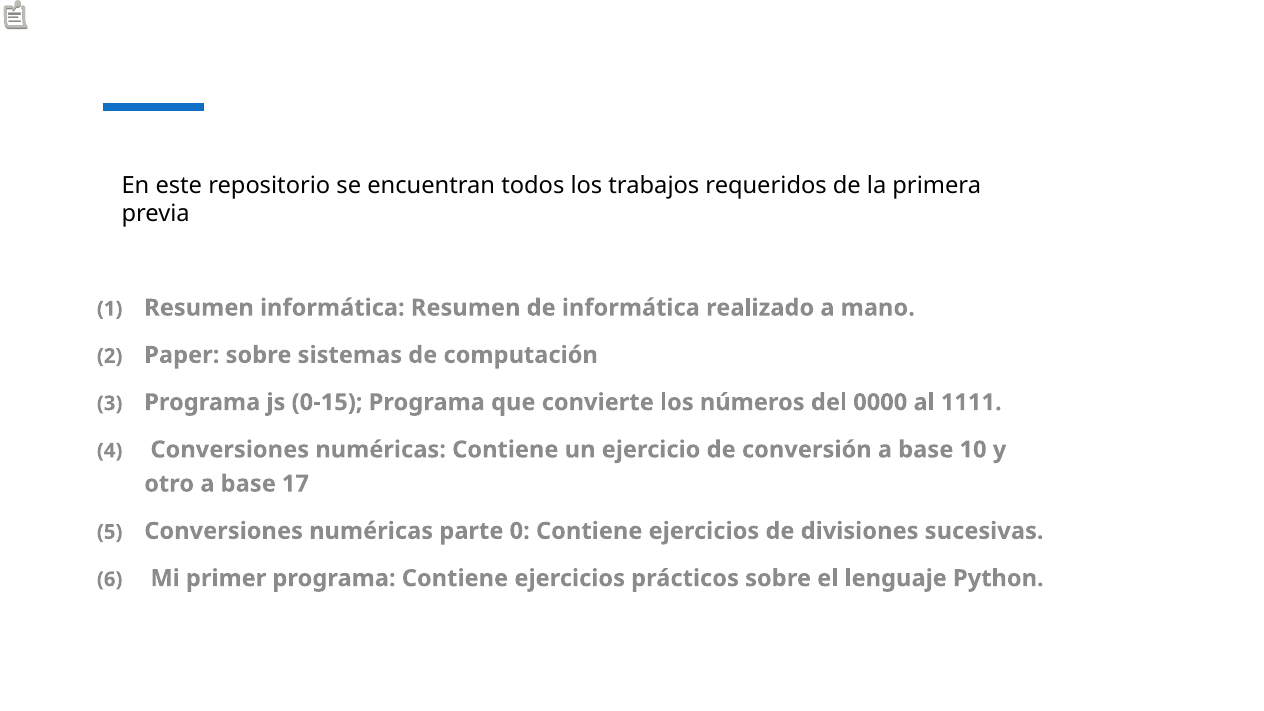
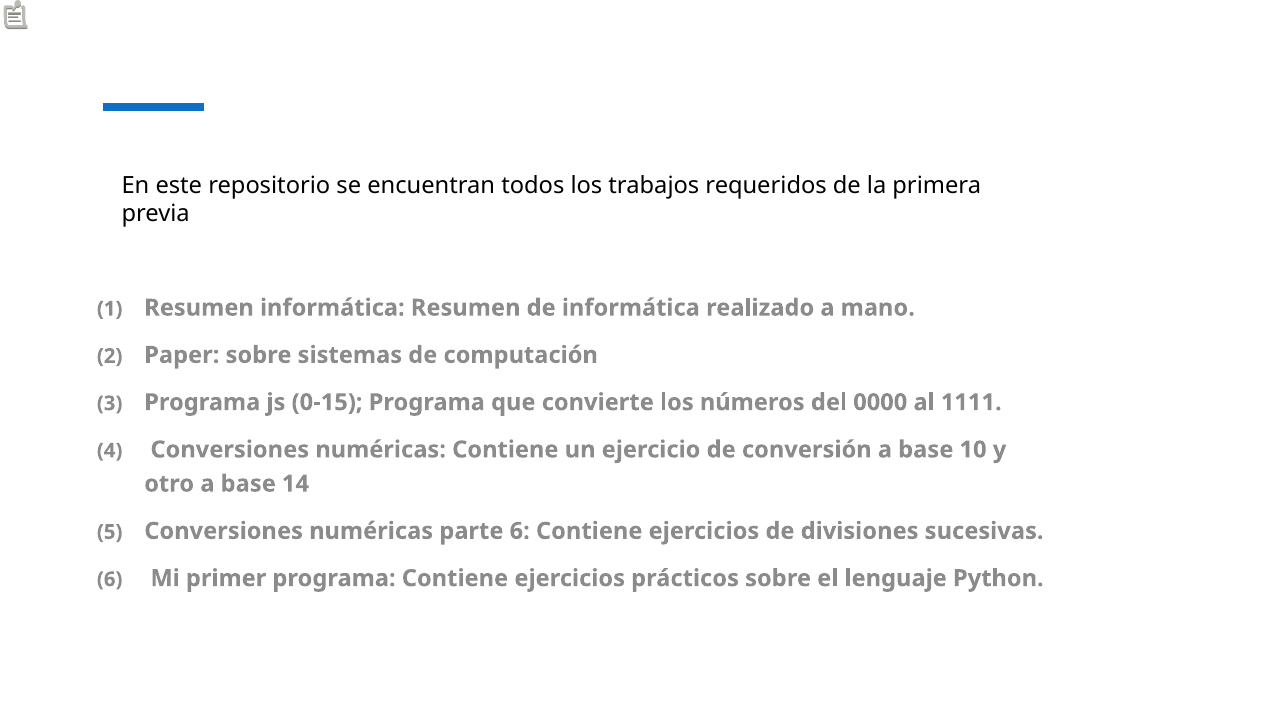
17: 17 -> 14 (295, 484)
parte 0: 0 -> 6 (520, 531)
